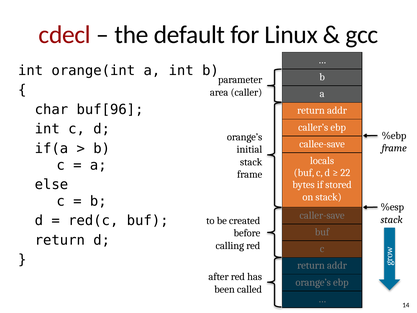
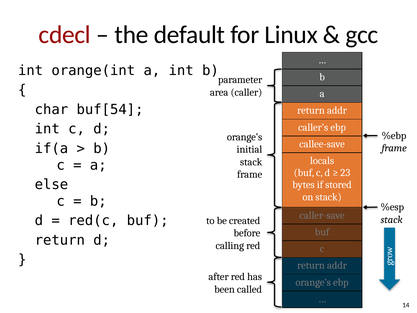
buf[96: buf[96 -> buf[54 (110, 109)
22: 22 -> 23 (345, 173)
